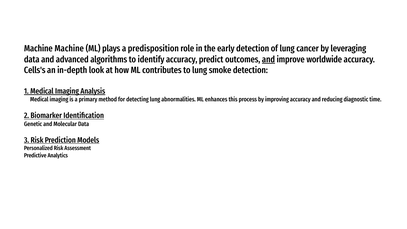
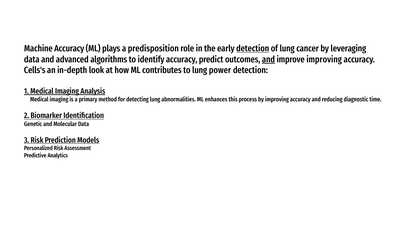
Machine Machine: Machine -> Accuracy (69, 49)
detection underline: none -> present (253, 49)
improve worldwide: worldwide -> improving (324, 59)
smoke: smoke -> power (220, 70)
